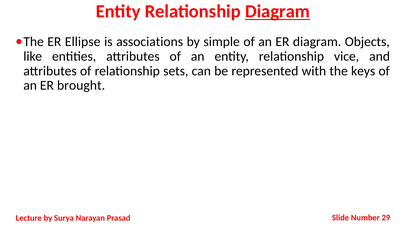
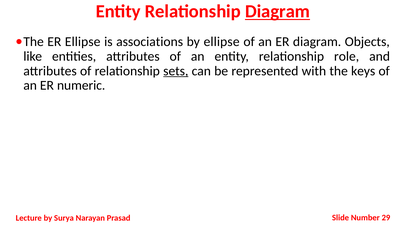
by simple: simple -> ellipse (222, 42)
vice: vice -> role (347, 56)
sets underline: none -> present (176, 71)
brought: brought -> numeric (81, 86)
